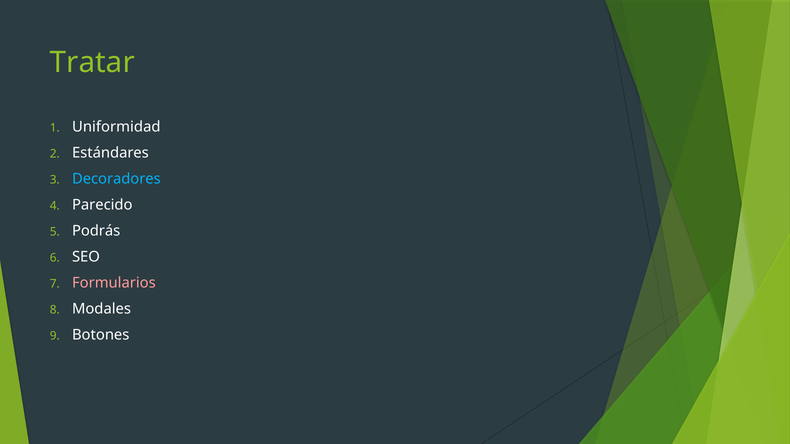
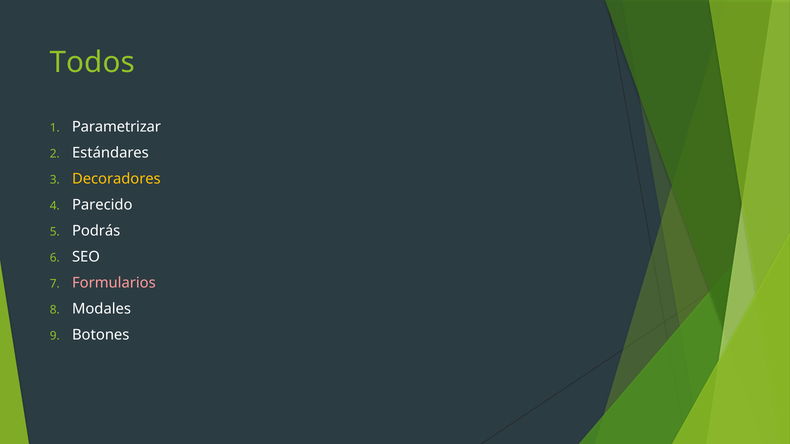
Tratar: Tratar -> Todos (92, 62)
Uniformidad: Uniformidad -> Parametrizar (116, 127)
Decoradores colour: light blue -> yellow (116, 179)
